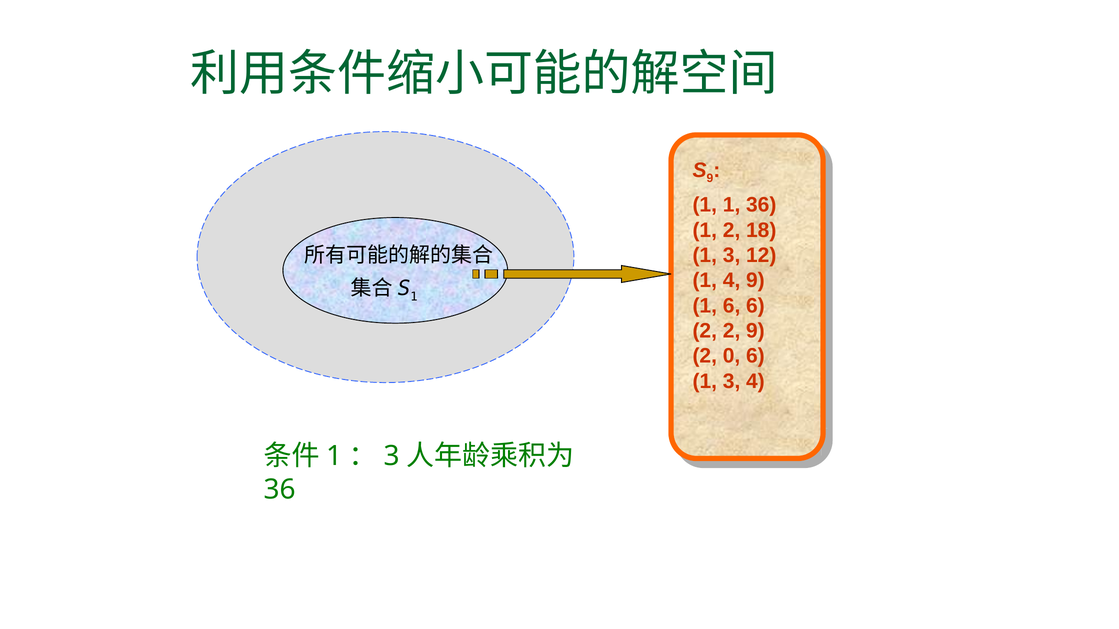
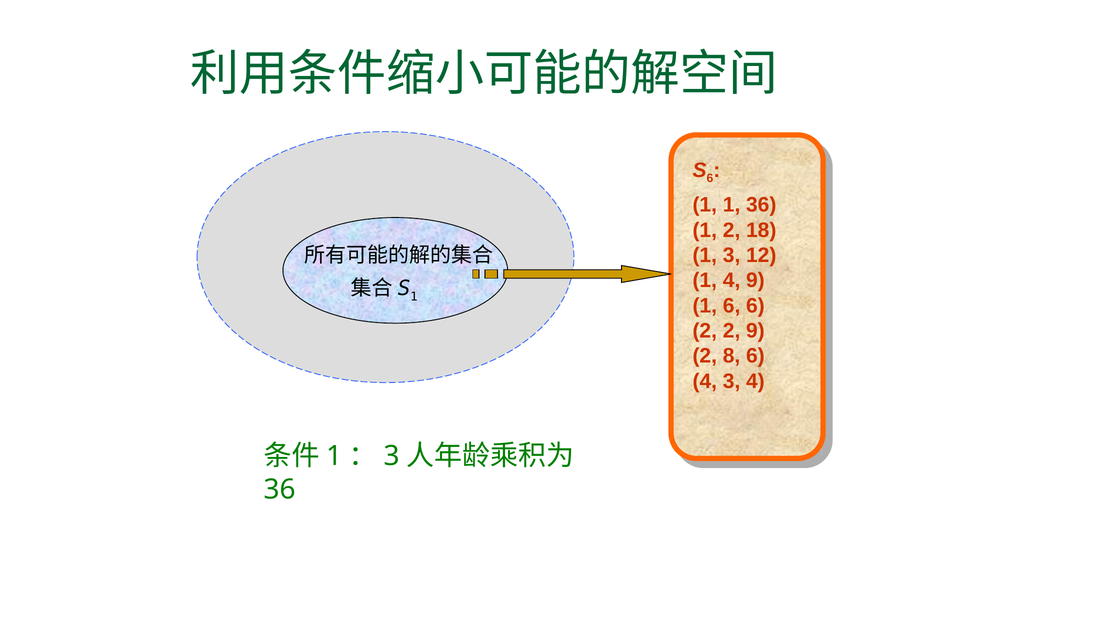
9: 9 -> 6 (710, 178)
0: 0 -> 8 (732, 356)
1: 1 -> 4 (705, 381)
